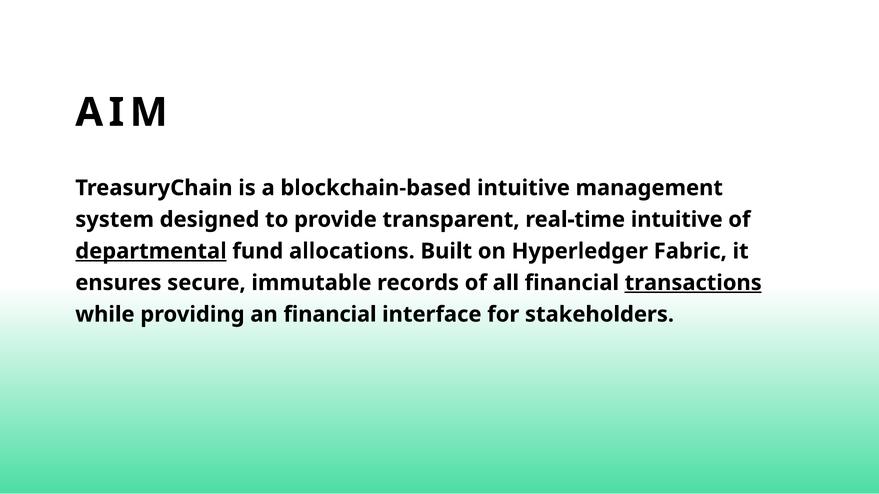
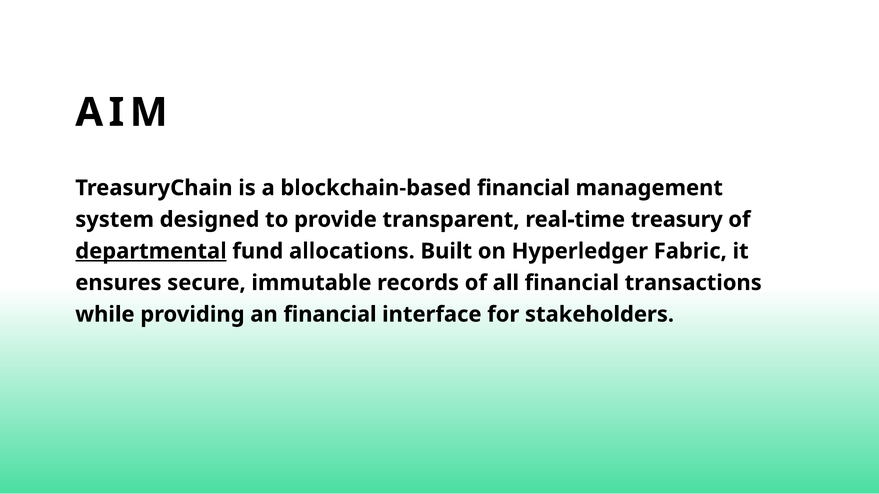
blockchain-based intuitive: intuitive -> financial (524, 188)
real-time intuitive: intuitive -> treasury (677, 220)
transactions underline: present -> none (693, 283)
